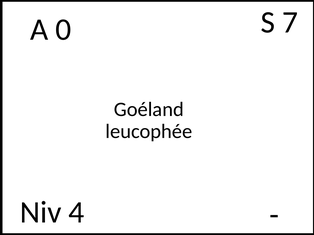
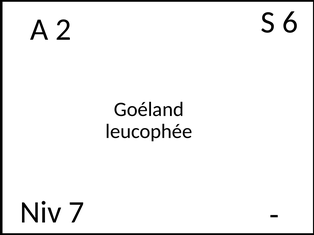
7: 7 -> 6 (290, 22)
0: 0 -> 2 (63, 30)
4: 4 -> 7 (76, 213)
